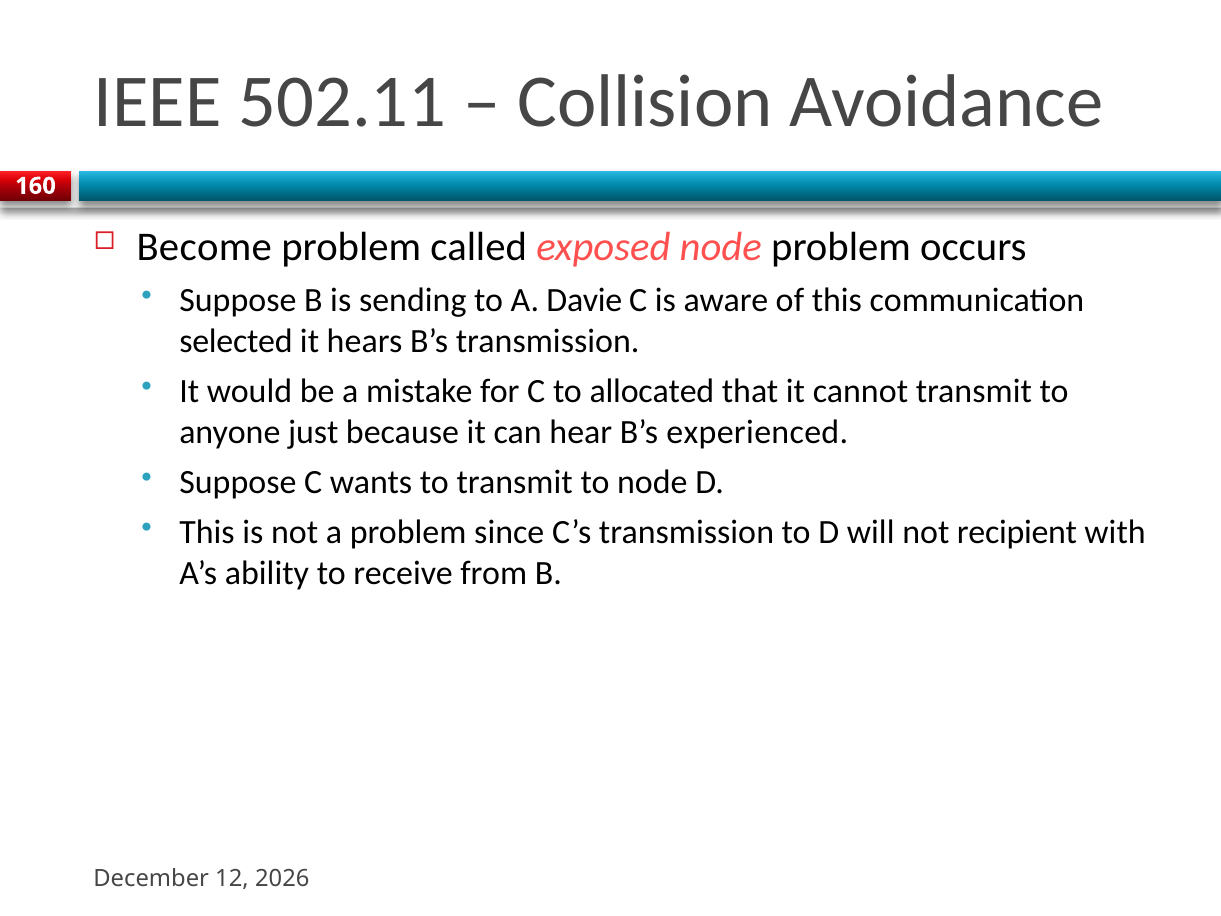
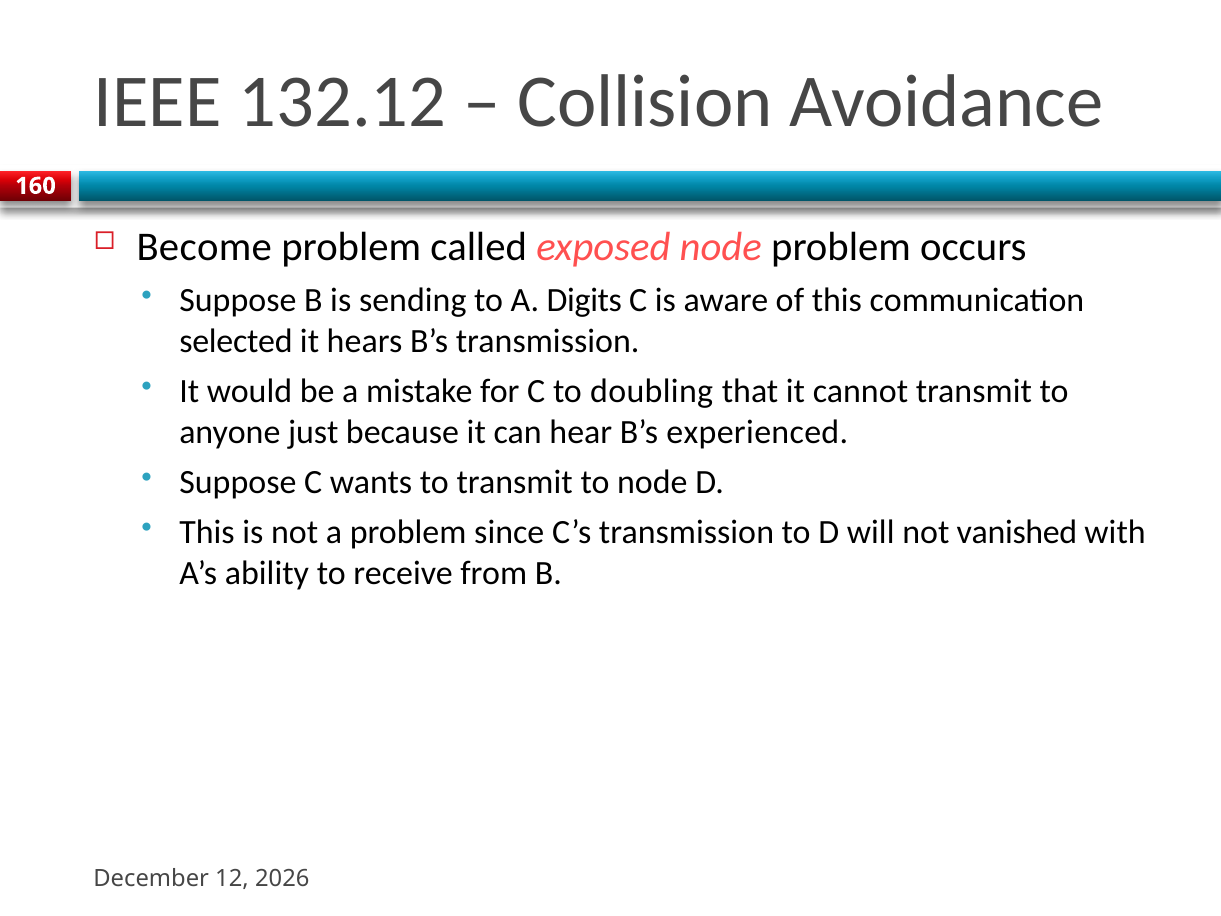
502.11: 502.11 -> 132.12 (343, 102)
Davie: Davie -> Digits (584, 301)
allocated: allocated -> doubling (652, 391)
recipient: recipient -> vanished (1017, 532)
